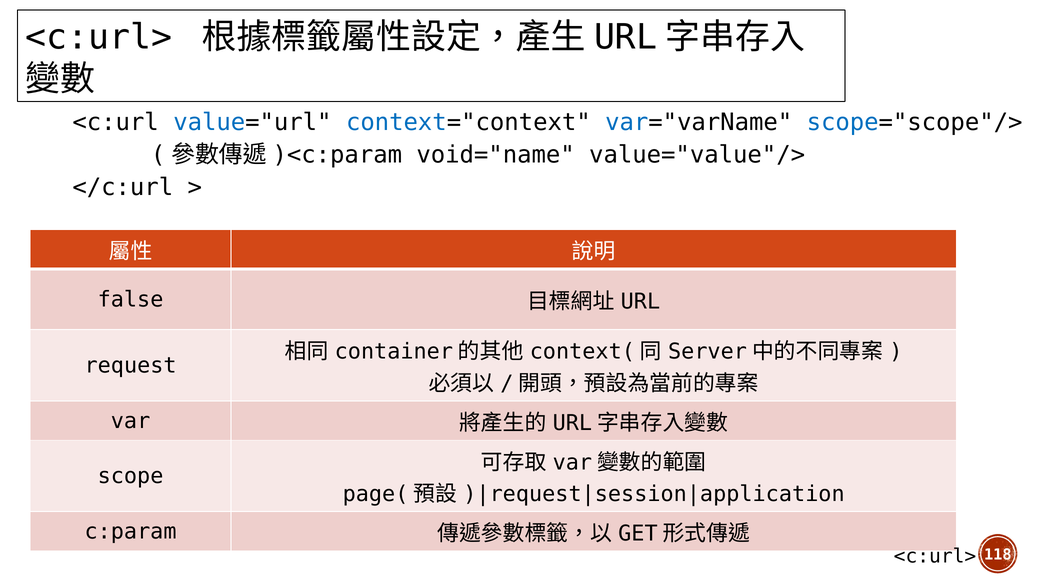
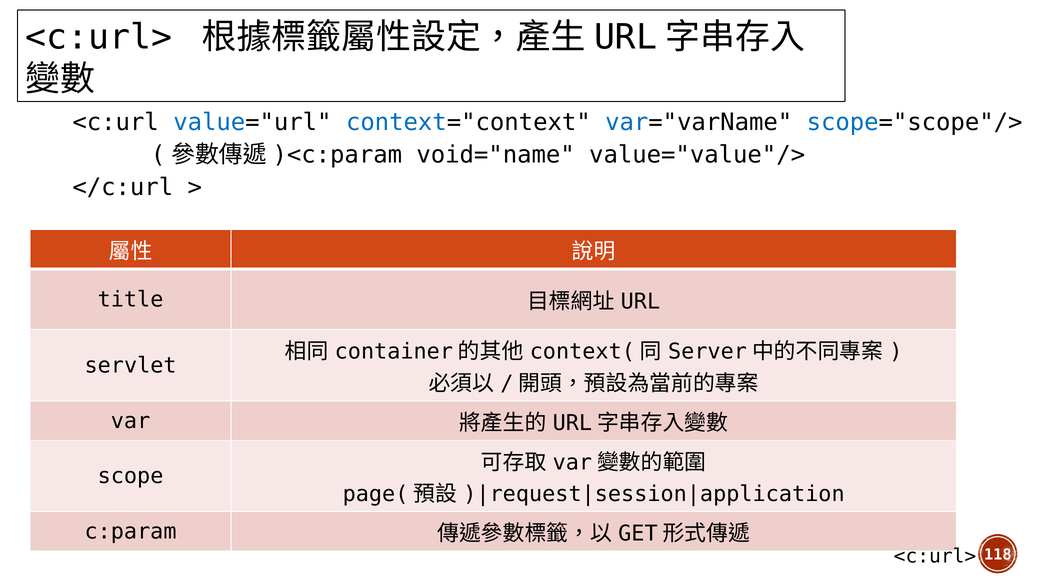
false: false -> title (131, 300)
request: request -> servlet (131, 366)
